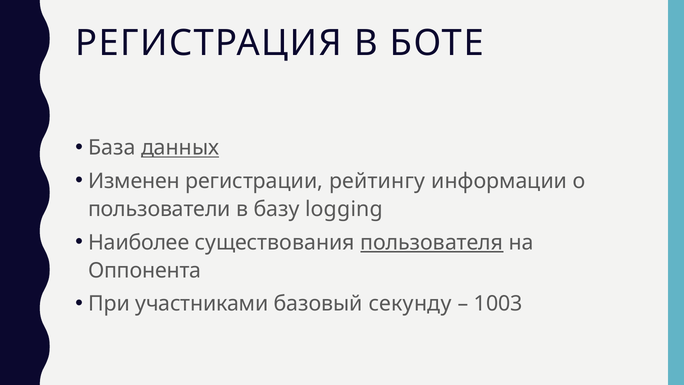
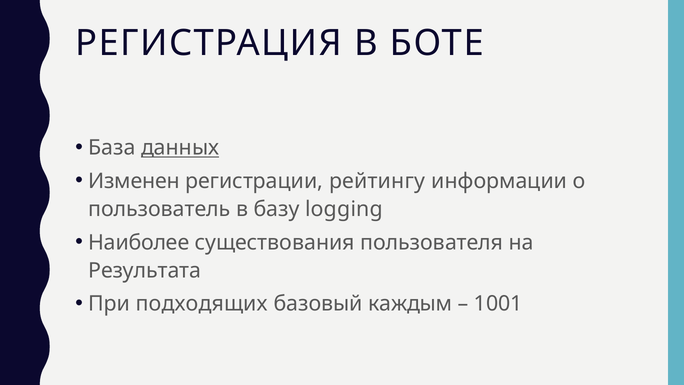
пользователи: пользователи -> пользователь (159, 209)
пользователя underline: present -> none (432, 242)
Оппонента: Оппонента -> Результата (145, 271)
участниками: участниками -> подходящих (202, 304)
секунду: секунду -> каждым (410, 304)
1003: 1003 -> 1001 (498, 304)
